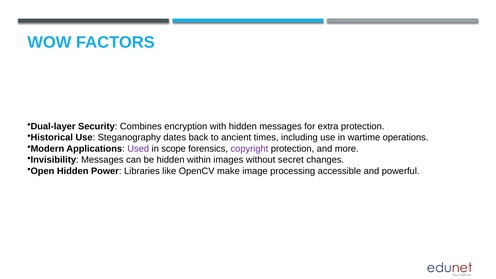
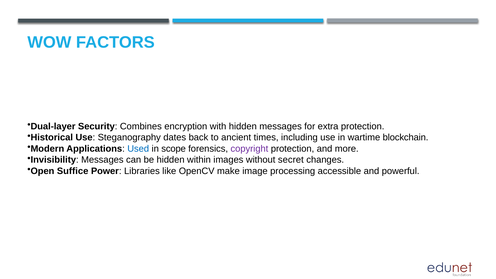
operations: operations -> blockchain (406, 138)
Used colour: purple -> blue (138, 149)
Open Hidden: Hidden -> Suffice (73, 171)
